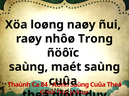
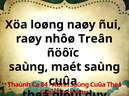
Trong: Trong -> Treân (95, 39)
